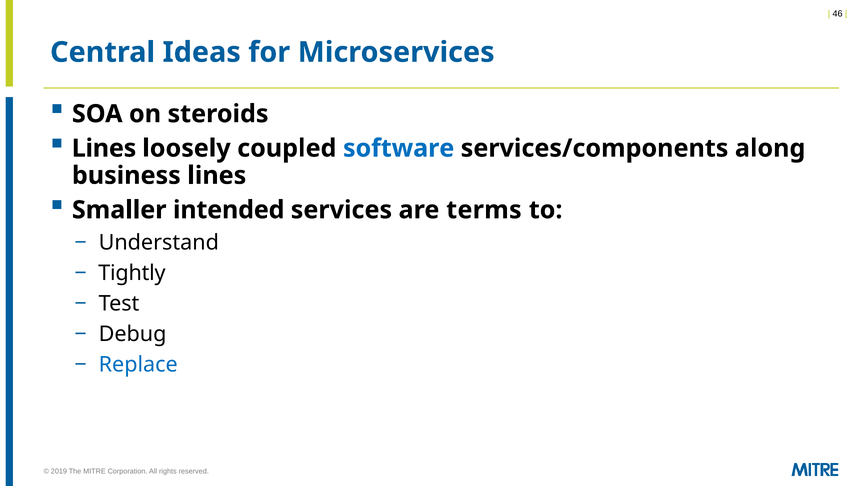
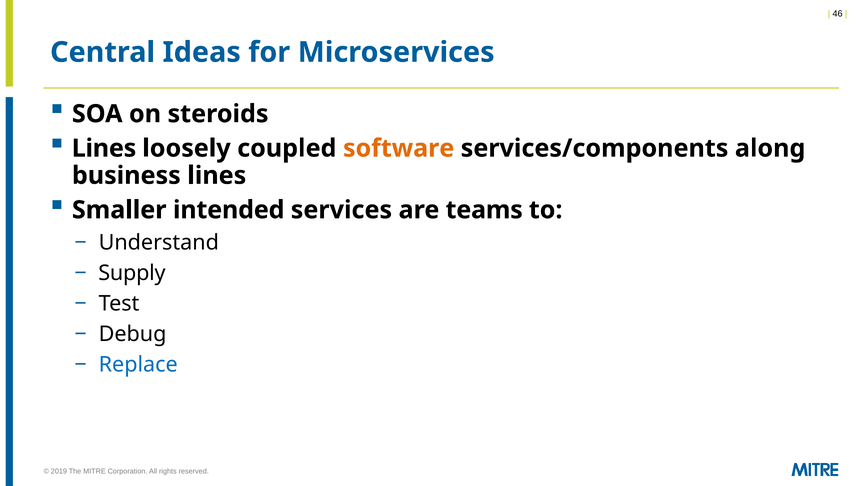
software colour: blue -> orange (399, 148)
terms: terms -> teams (484, 210)
Tightly: Tightly -> Supply (132, 273)
